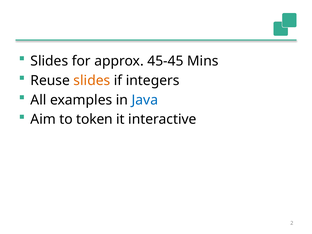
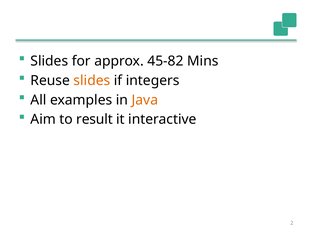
45-45: 45-45 -> 45-82 (165, 61)
Java colour: blue -> orange (145, 100)
token: token -> result (94, 119)
